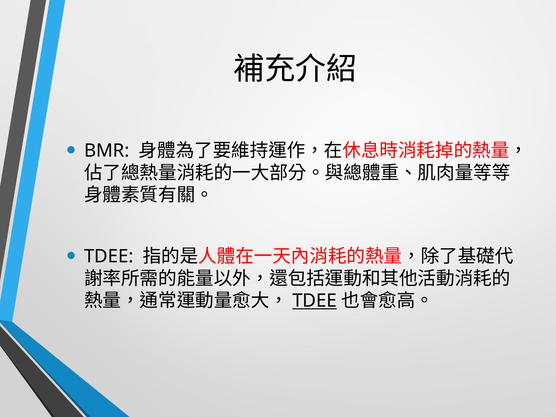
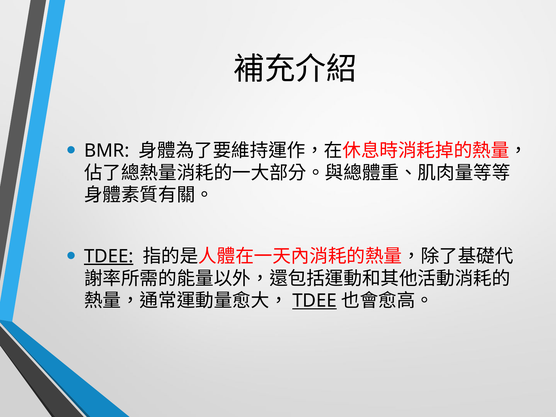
TDEE underline: none -> present (109, 256)
